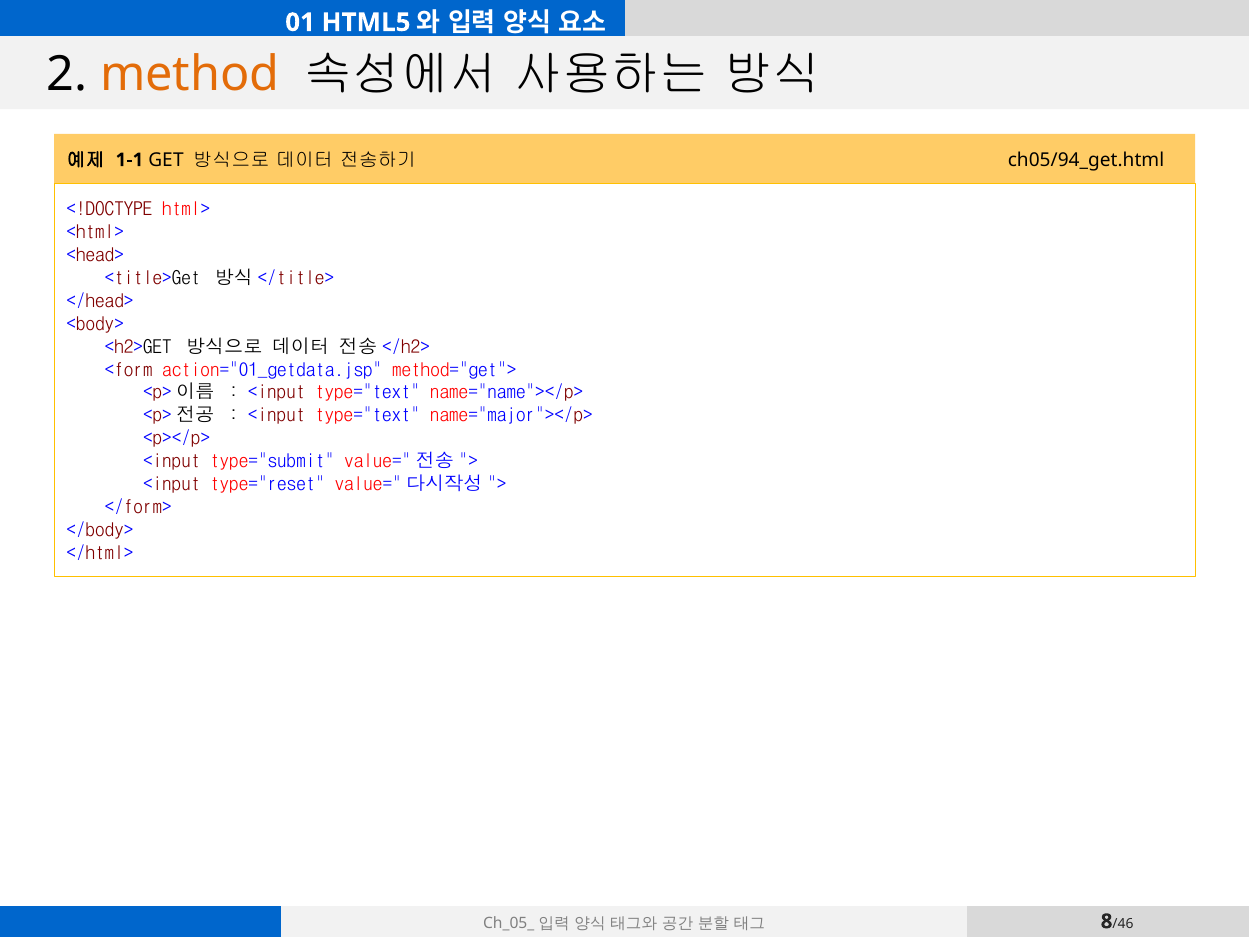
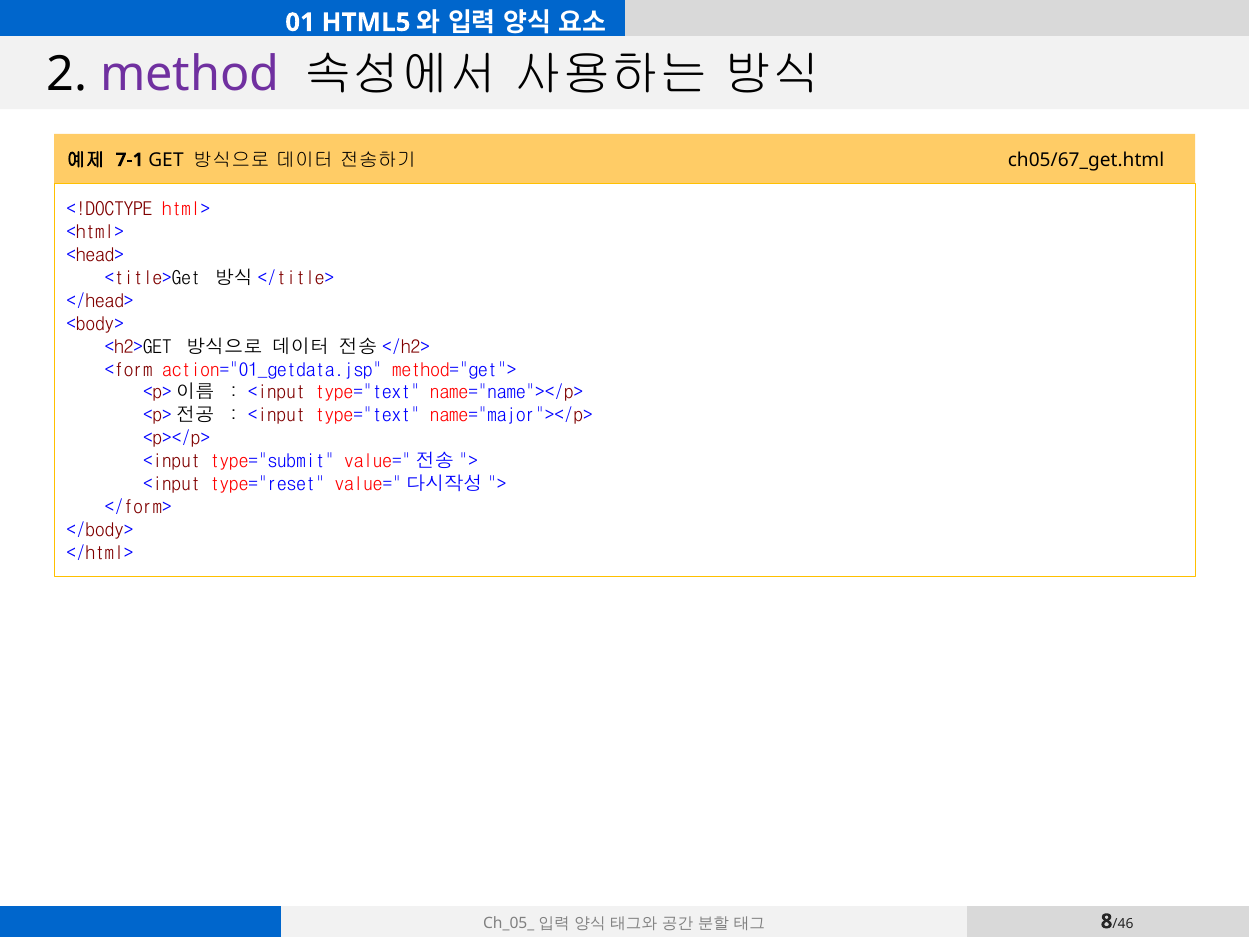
method colour: orange -> purple (190, 74)
1-1: 1-1 -> 7-1 (130, 160)
ch05/94_get.html: ch05/94_get.html -> ch05/67_get.html (1086, 160)
